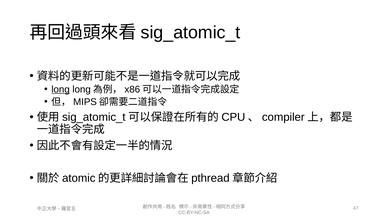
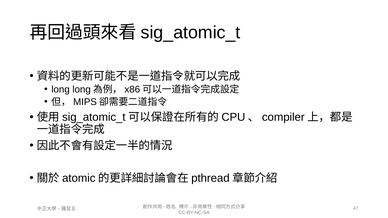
long underline: present -> none (61, 90)
